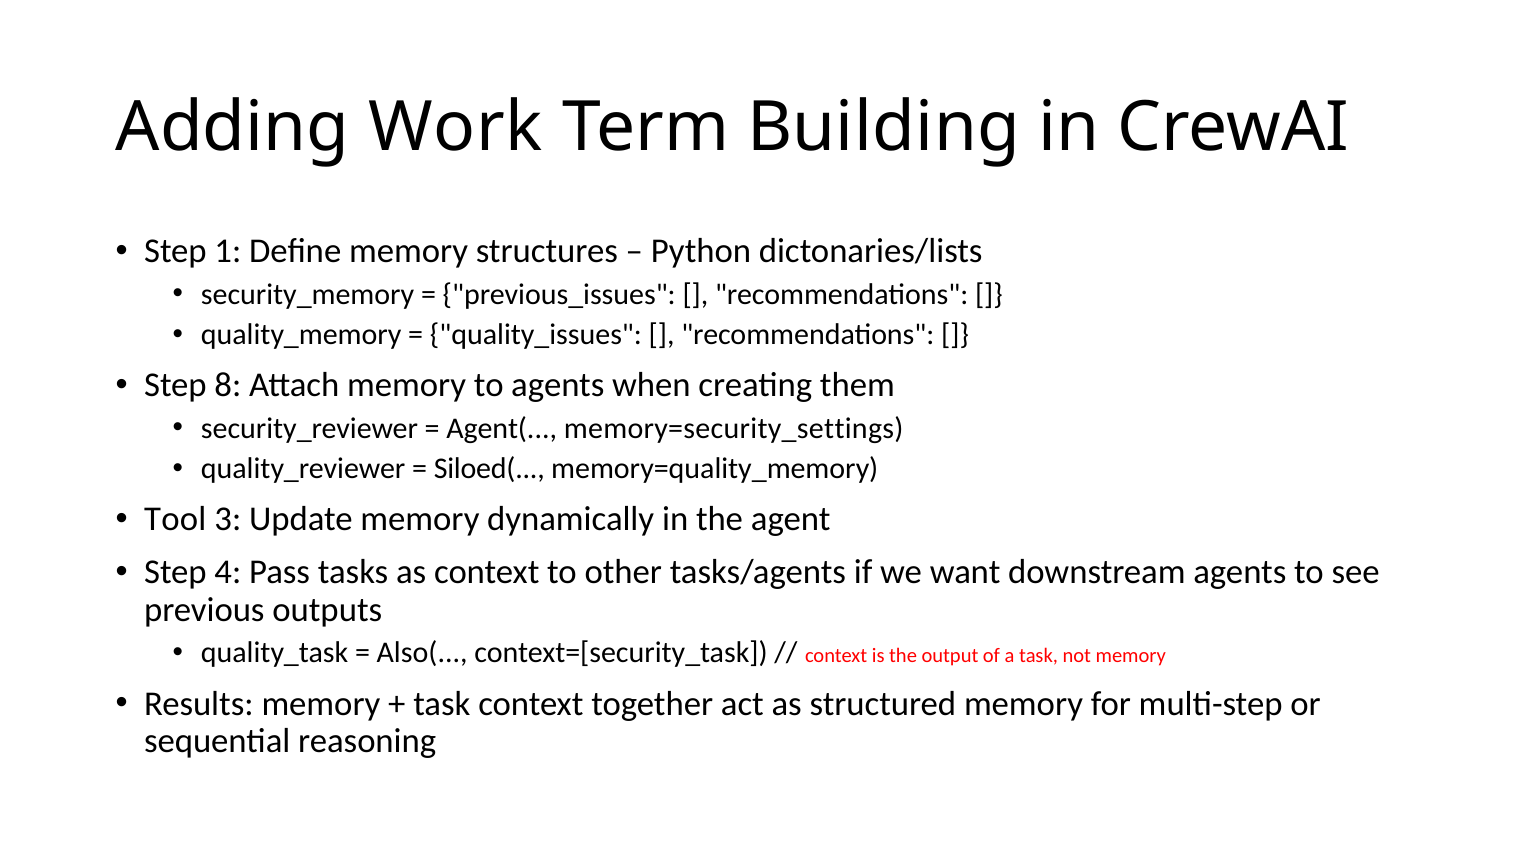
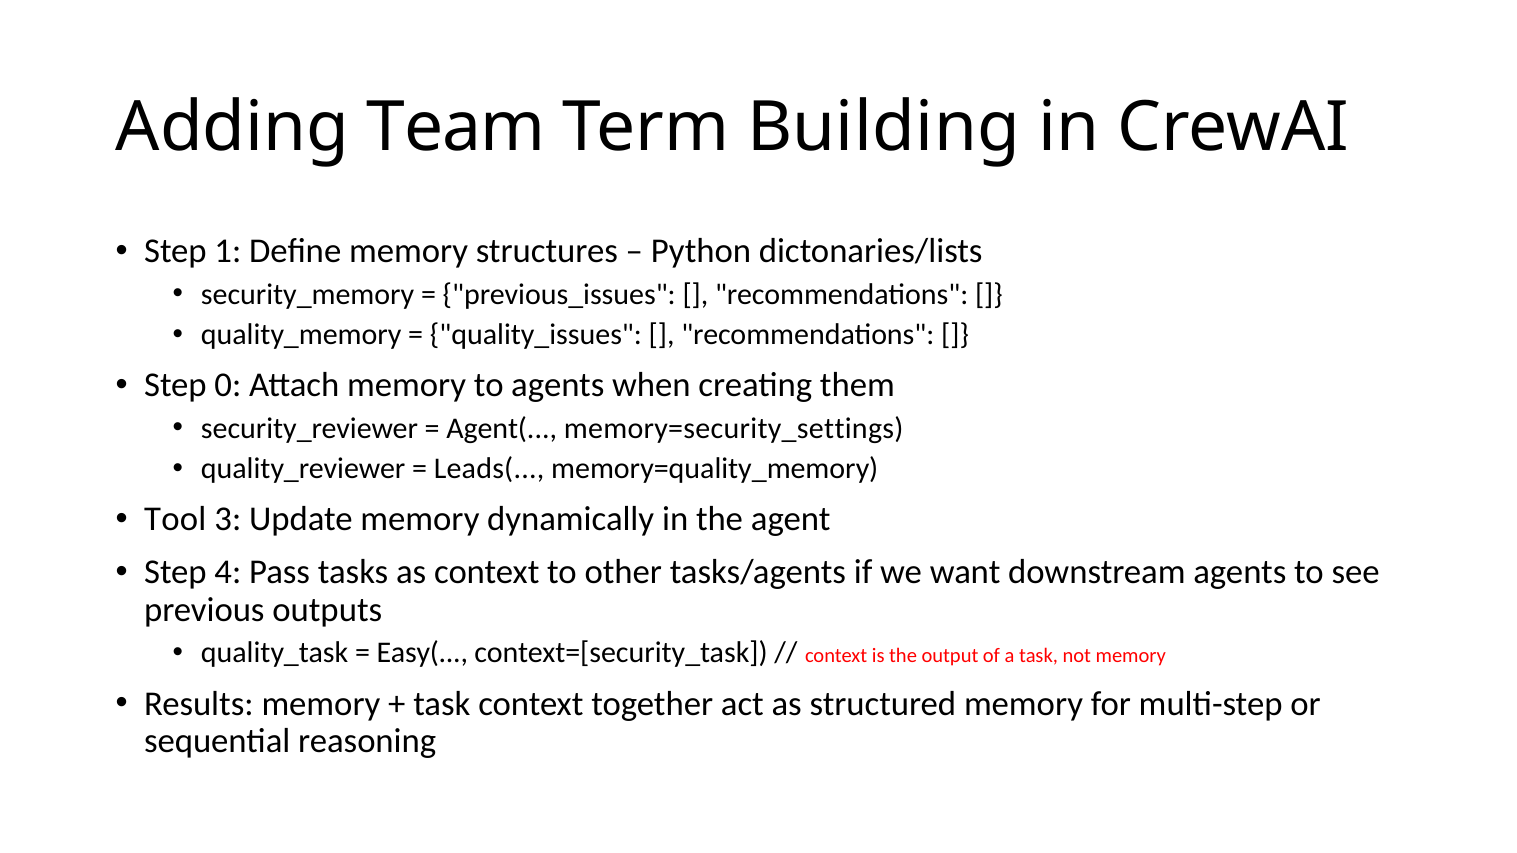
Work: Work -> Team (456, 127)
8: 8 -> 0 (228, 385)
Siloed(: Siloed( -> Leads( (489, 469)
Also(: Also( -> Easy( (422, 653)
